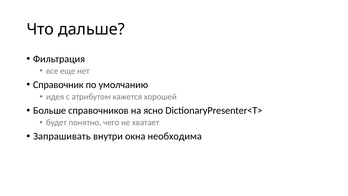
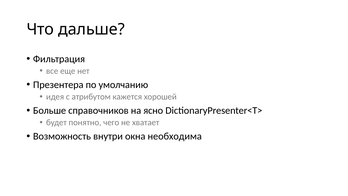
Справочник: Справочник -> Презентера (58, 85)
Запрашивать: Запрашивать -> Возможность (62, 136)
